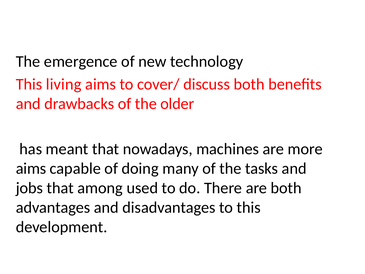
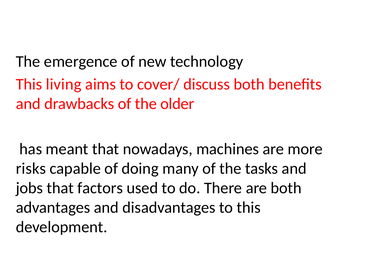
aims: aims -> risks (31, 168)
among: among -> factors (100, 188)
